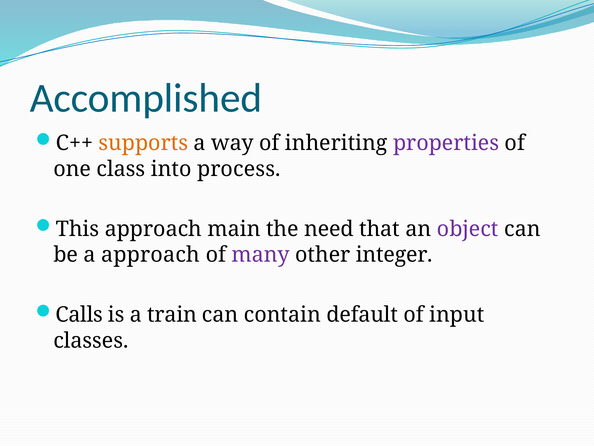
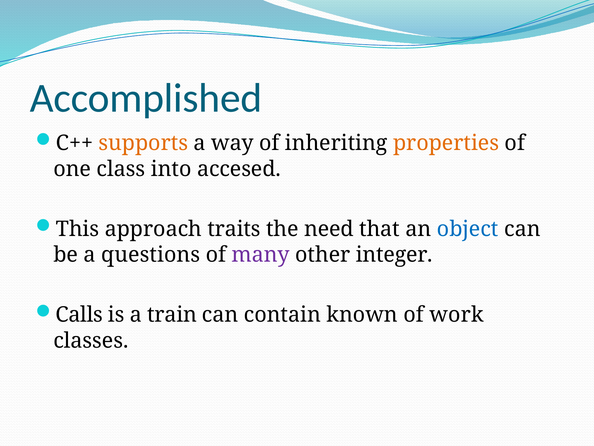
properties colour: purple -> orange (446, 143)
process: process -> accesed (239, 169)
main: main -> traits (234, 229)
object colour: purple -> blue (468, 229)
a approach: approach -> questions (151, 254)
default: default -> known (362, 314)
input: input -> work (457, 314)
